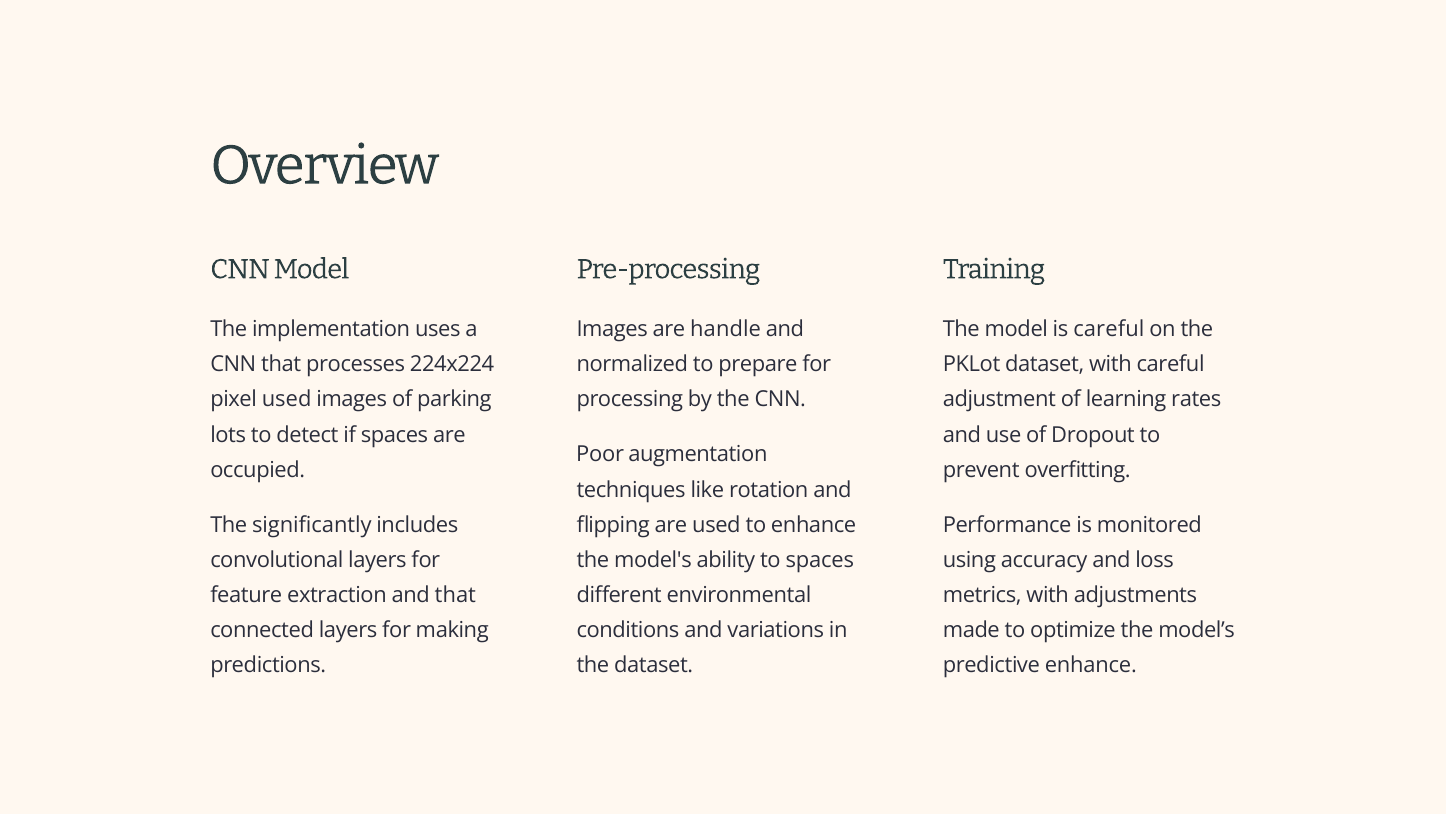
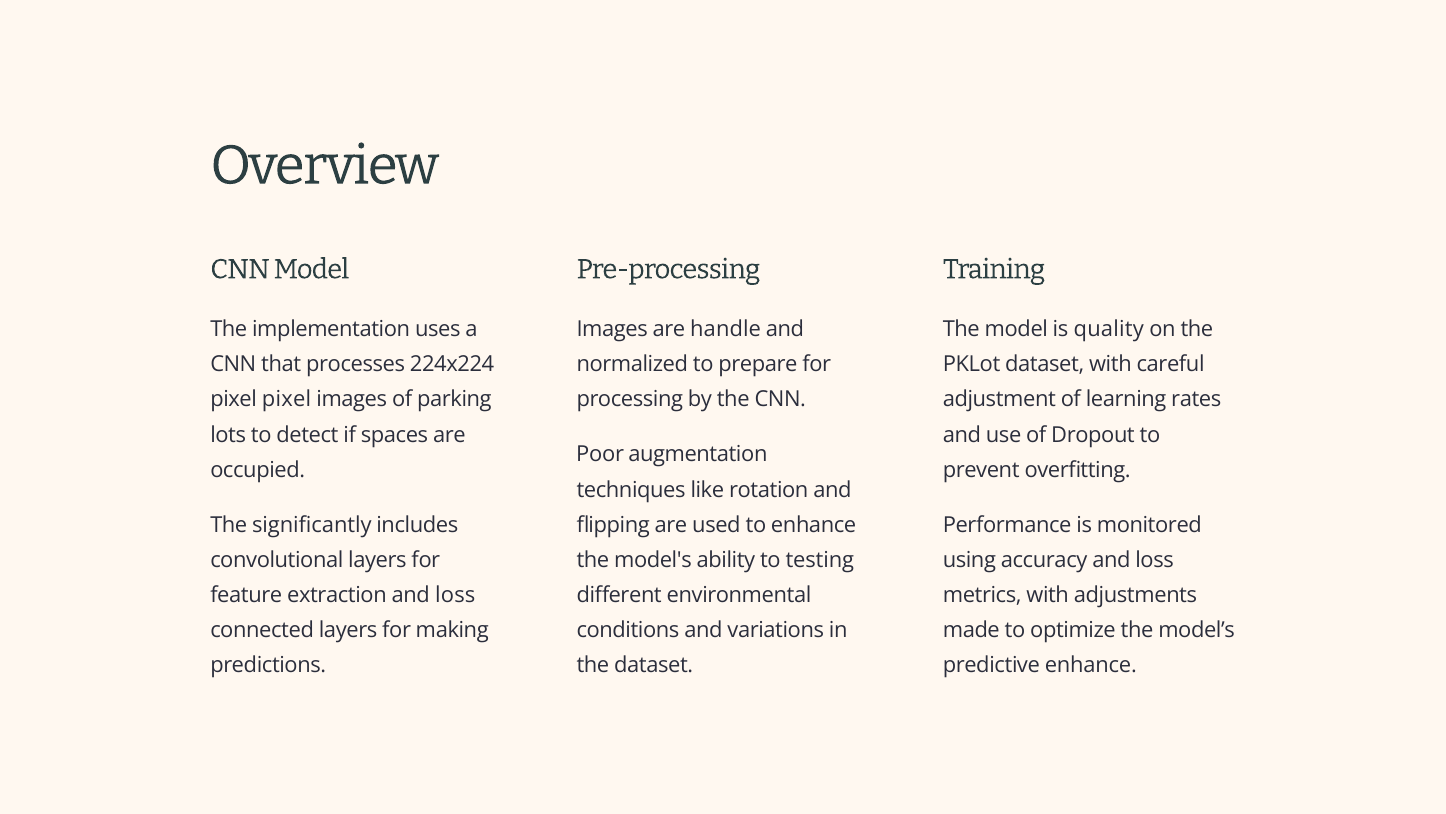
is careful: careful -> quality (1109, 329)
pixel used: used -> pixel (287, 399)
to spaces: spaces -> testing (820, 560)
extraction and that: that -> loss (455, 595)
